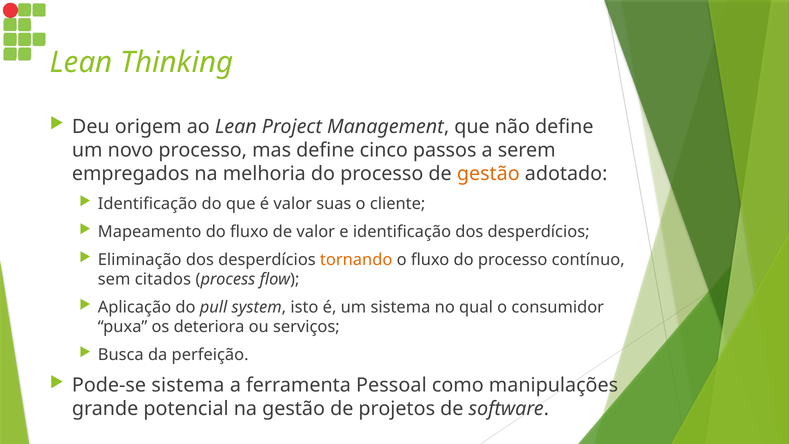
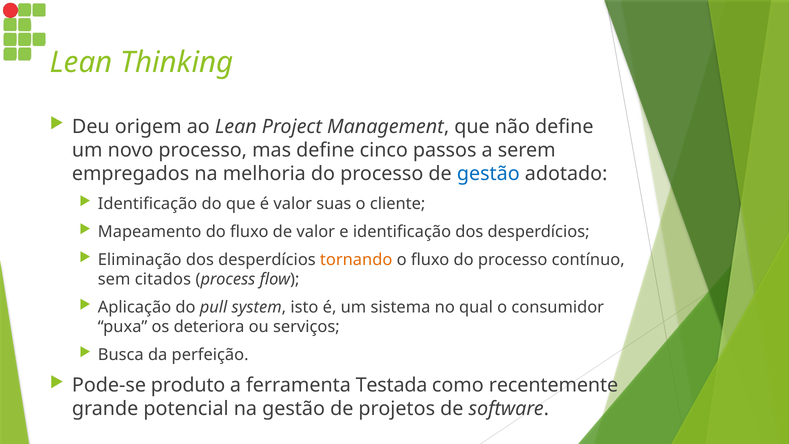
gestão colour: orange -> blue (488, 174)
Pode-se sistema: sistema -> produto (188, 385)
Pessoal: Pessoal -> Testada (392, 385)
manipulações: manipulações -> recentemente (554, 385)
